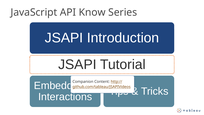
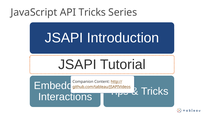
API Know: Know -> Tricks (92, 12)
